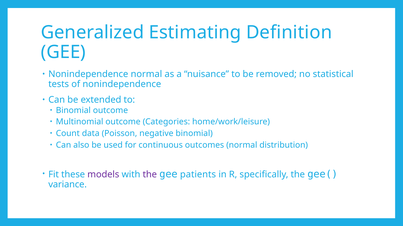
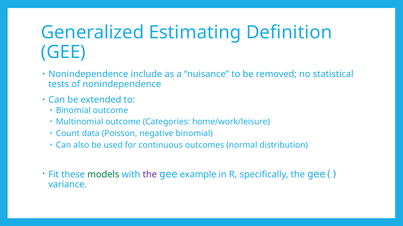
Nonindependence normal: normal -> include (146, 74)
models colour: purple -> green (103, 175)
patients: patients -> example (198, 175)
